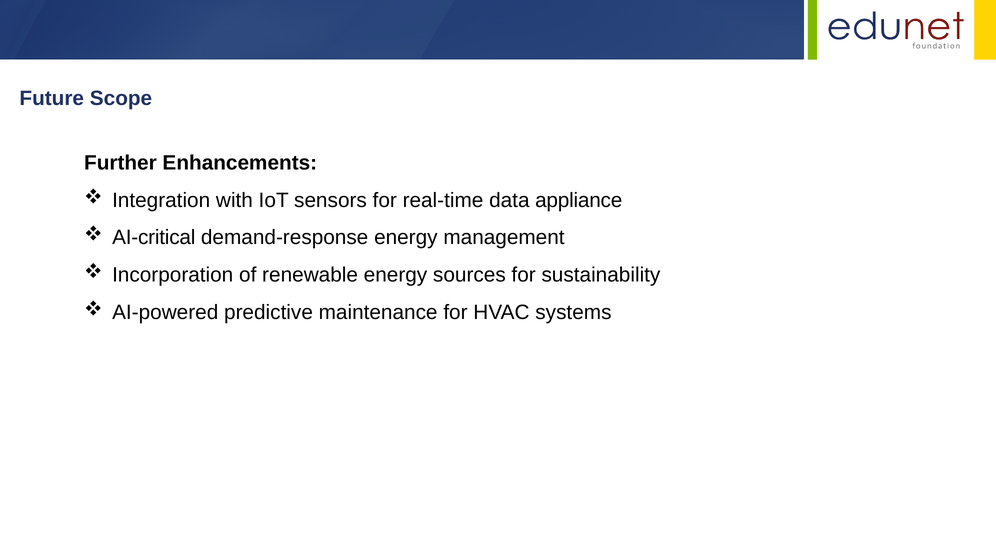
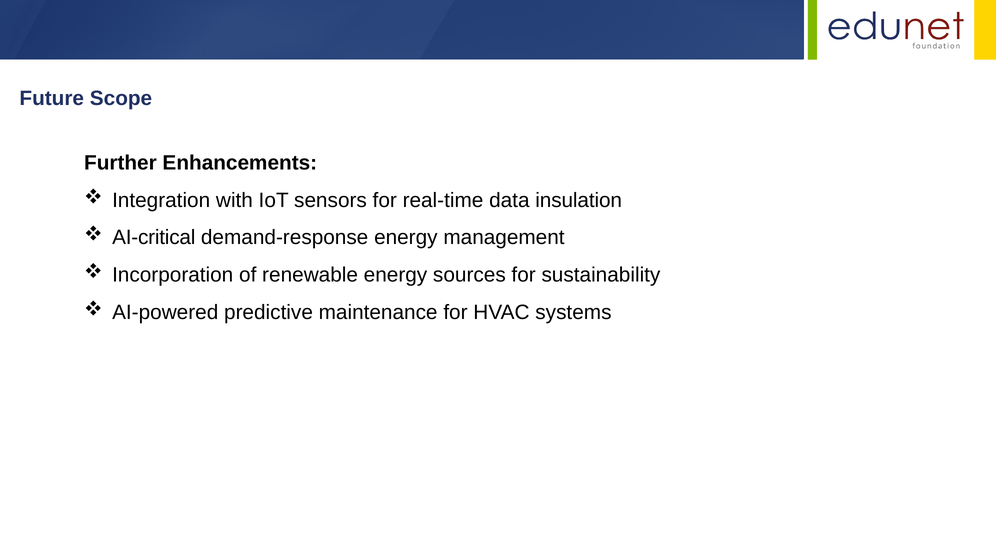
appliance: appliance -> insulation (579, 200)
